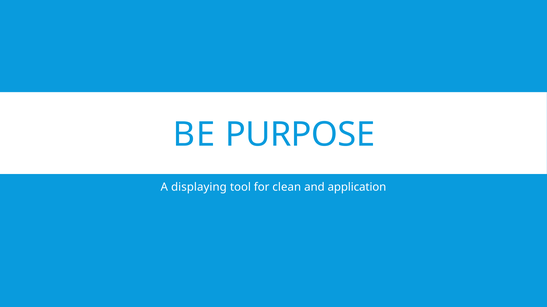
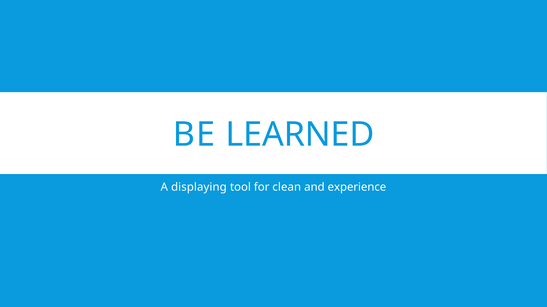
PURPOSE: PURPOSE -> LEARNED (300, 135)
application: application -> experience (357, 187)
